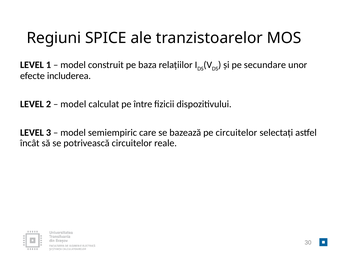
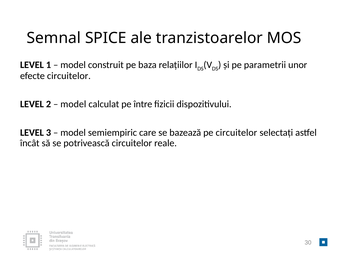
Regiuni: Regiuni -> Semnal (54, 38)
secundare: secundare -> parametrii (265, 65)
efecte includerea: includerea -> circuitelor (69, 76)
